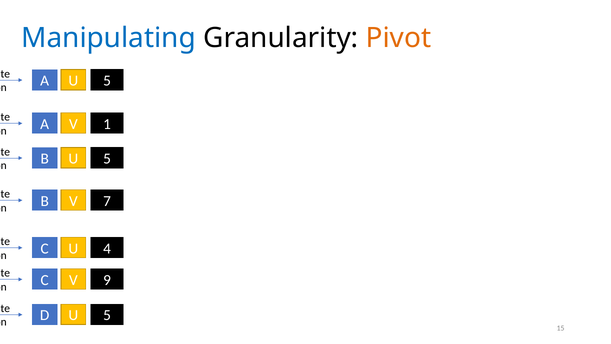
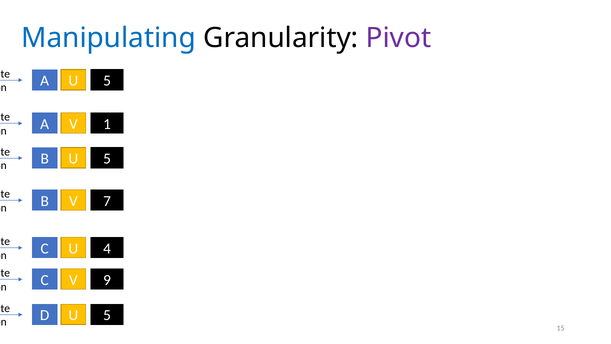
Pivot colour: orange -> purple (398, 38)
